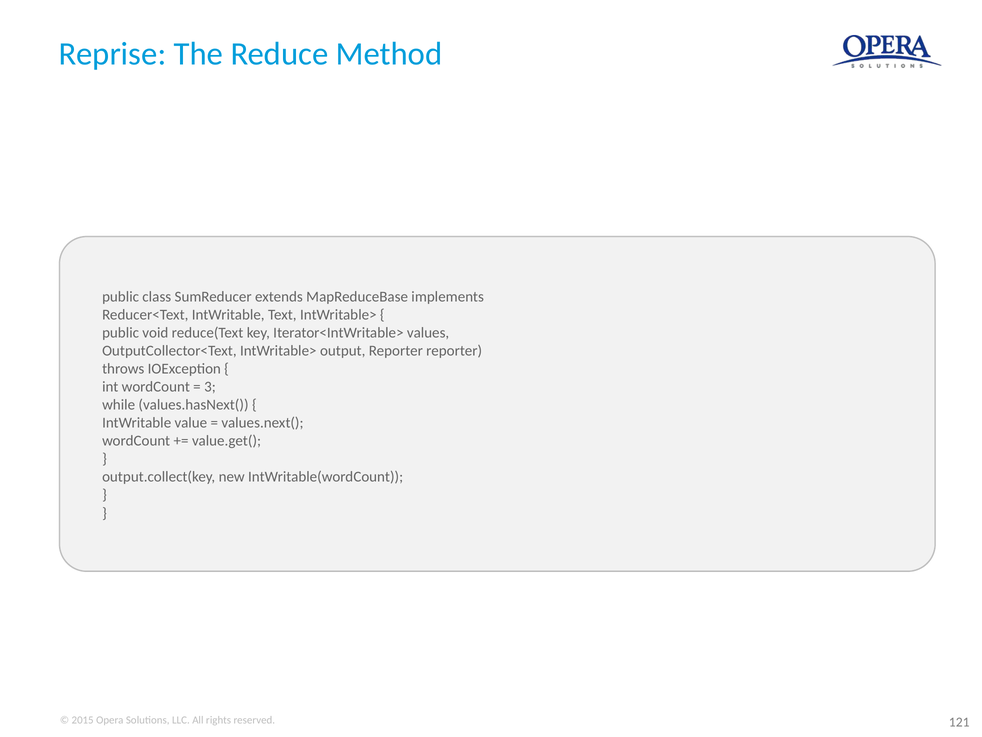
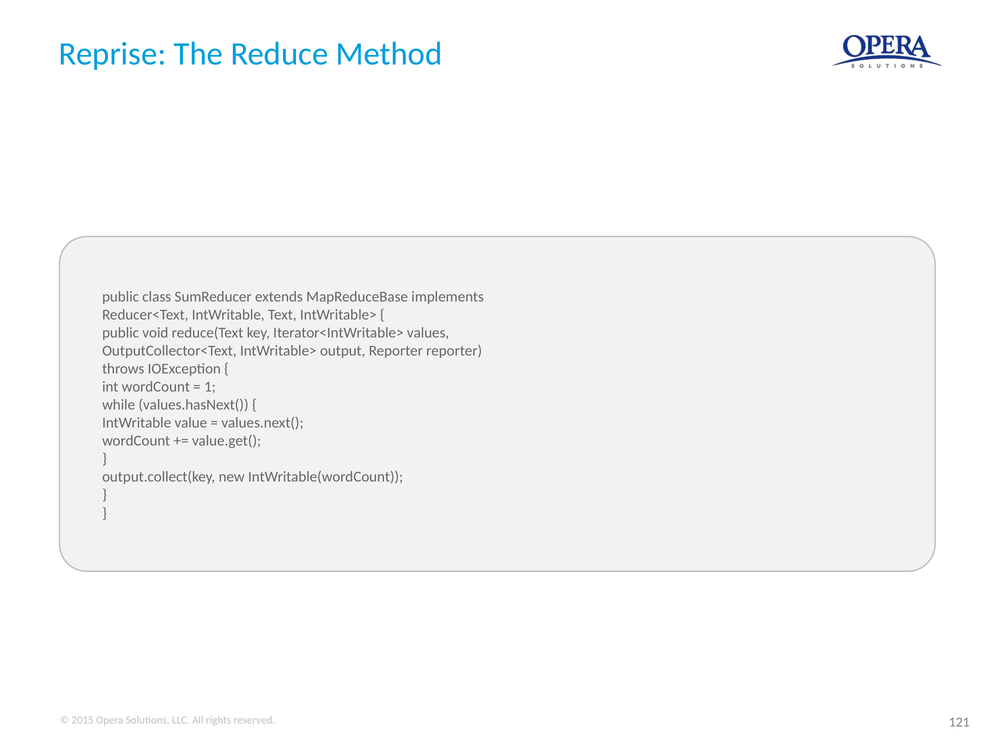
3: 3 -> 1 (210, 387)
